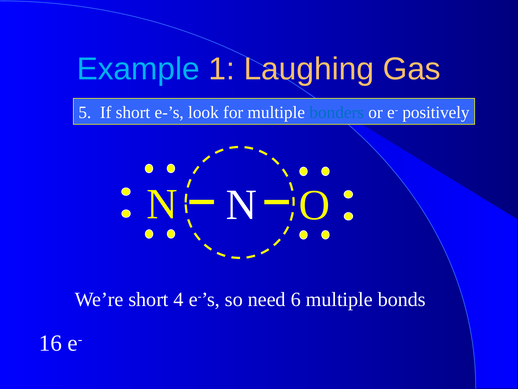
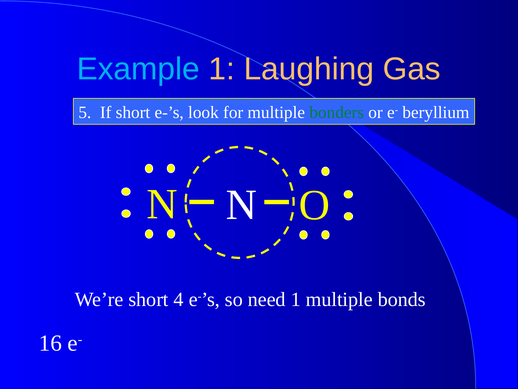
bonders colour: blue -> green (337, 112)
positively: positively -> beryllium (436, 112)
need 6: 6 -> 1 (296, 299)
